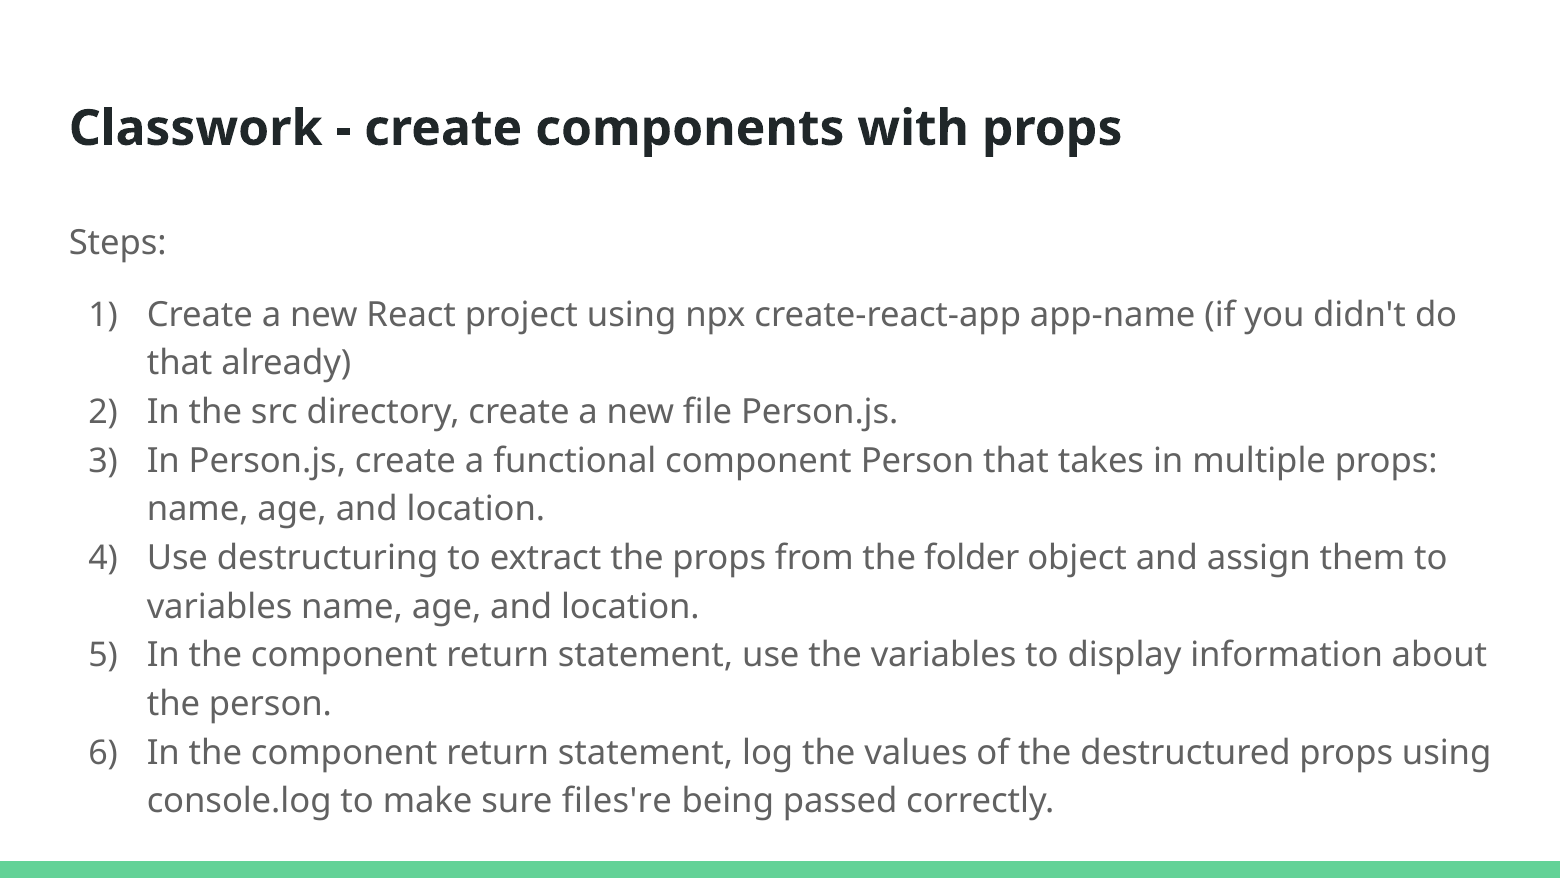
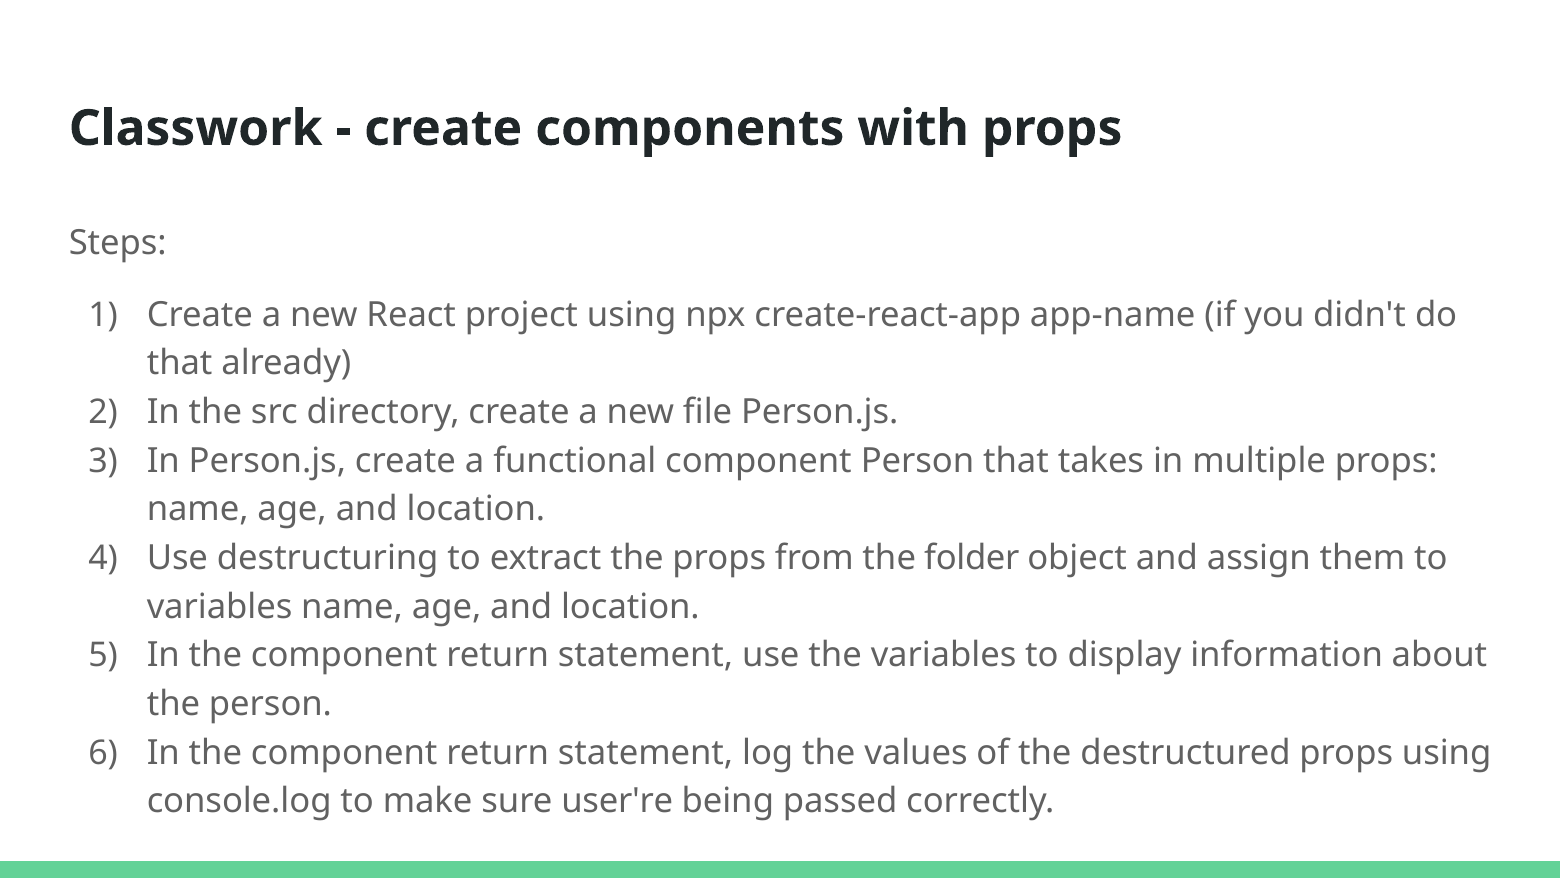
files're: files're -> user're (617, 801)
